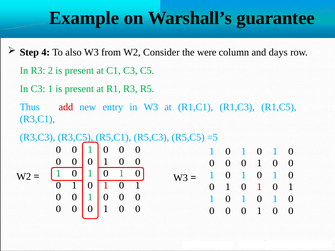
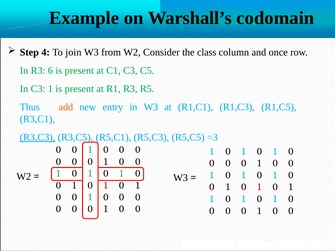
guarantee: guarantee -> codomain (275, 18)
also: also -> join (73, 52)
were: were -> class (207, 52)
days: days -> once (278, 52)
2: 2 -> 6 (50, 71)
add colour: red -> orange (66, 107)
R3,C3 underline: none -> present (38, 137)
=5: =5 -> =3 (212, 137)
